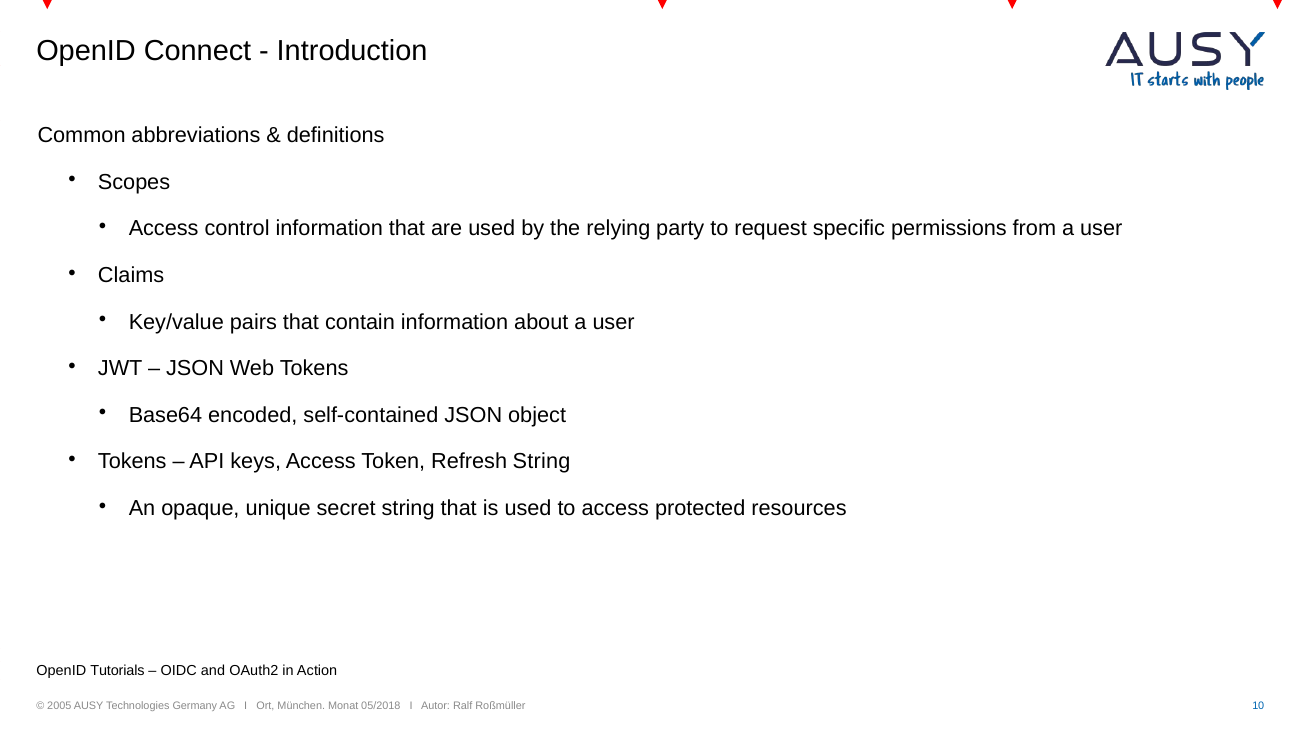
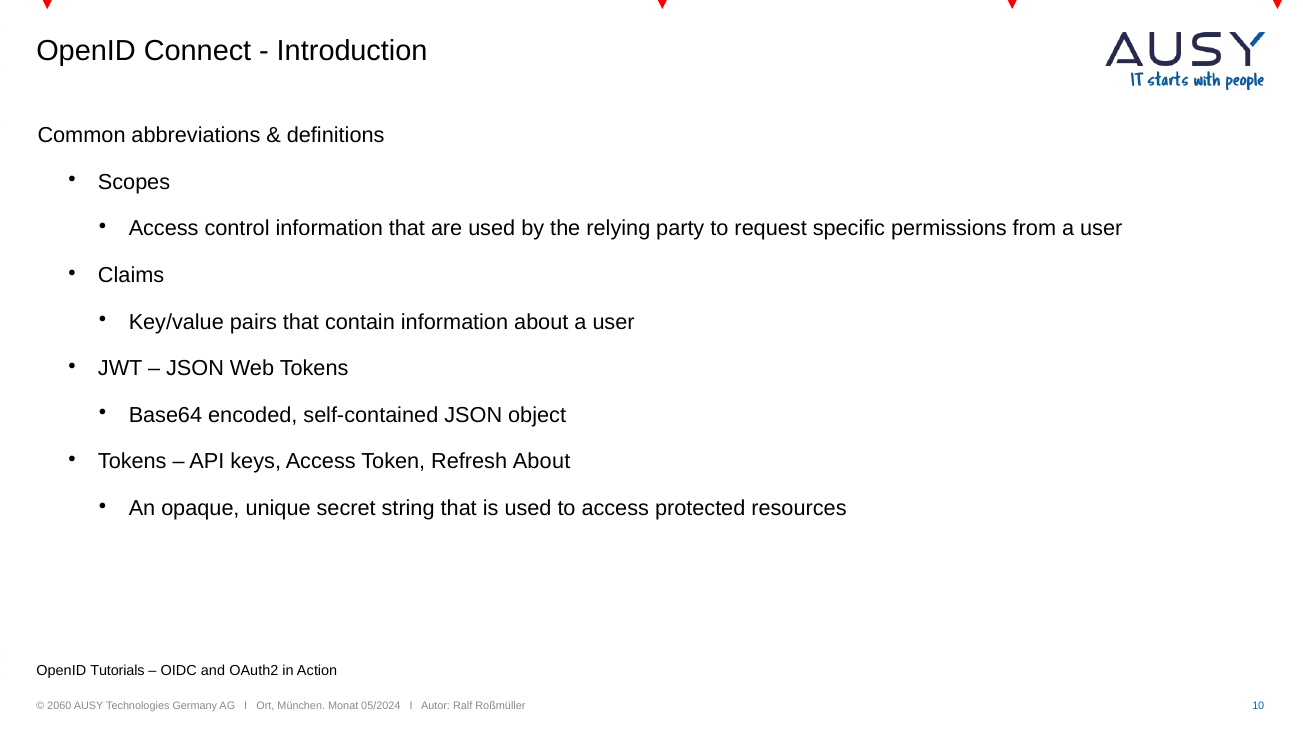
Refresh String: String -> About (542, 462)
2005: 2005 -> 2060 (59, 706)
05/2018: 05/2018 -> 05/2024 (381, 706)
